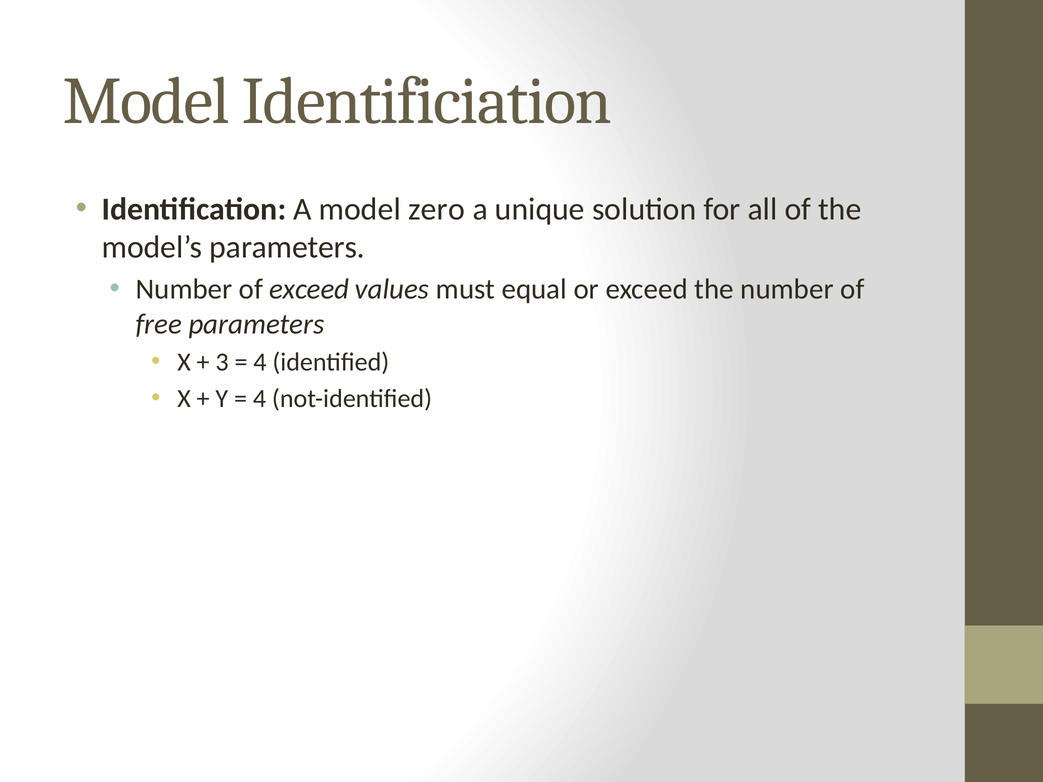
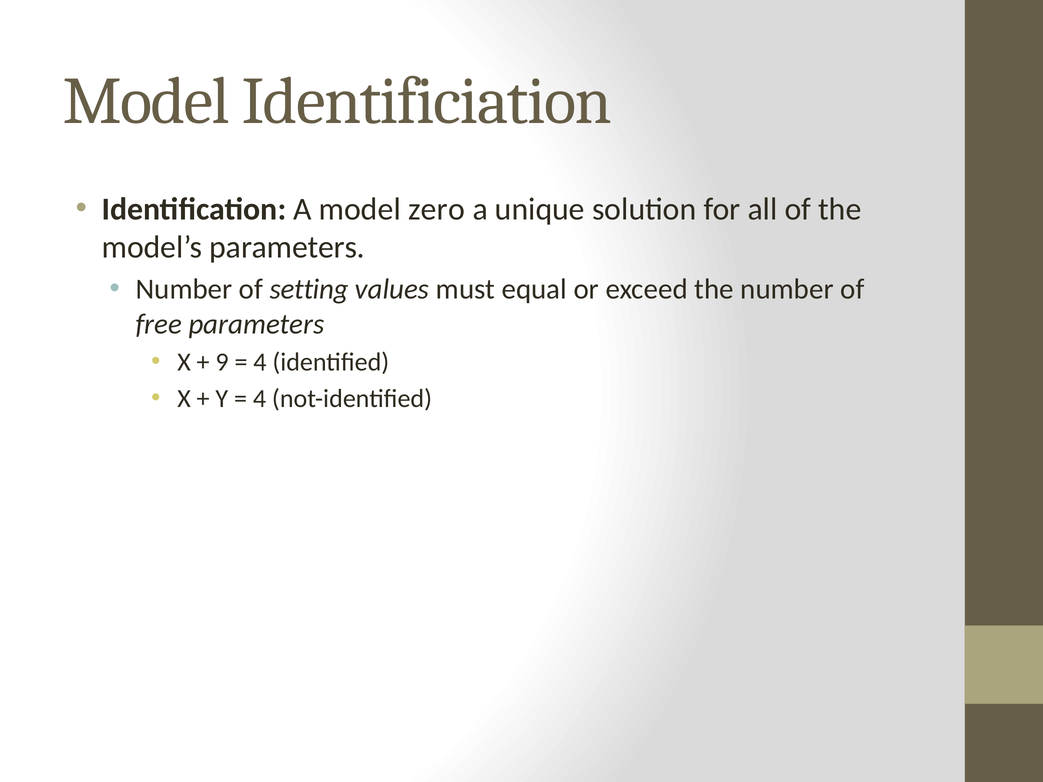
of exceed: exceed -> setting (309, 289)
3: 3 -> 9 (222, 362)
